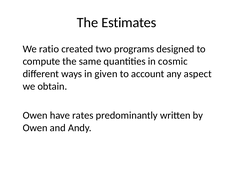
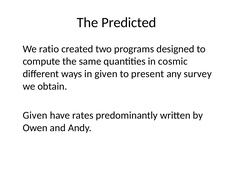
Estimates: Estimates -> Predicted (129, 23)
account: account -> present (148, 74)
aspect: aspect -> survey (198, 74)
Owen: Owen -> Given (35, 115)
